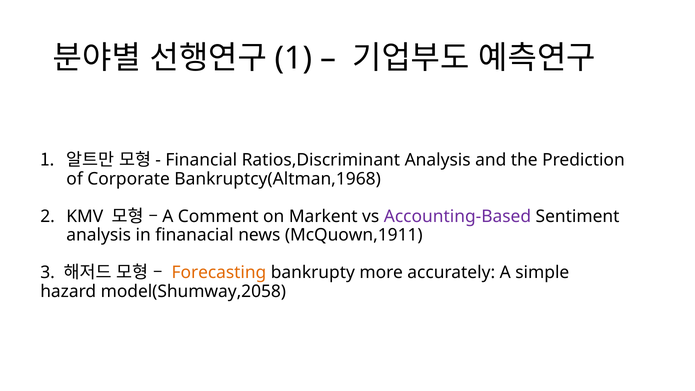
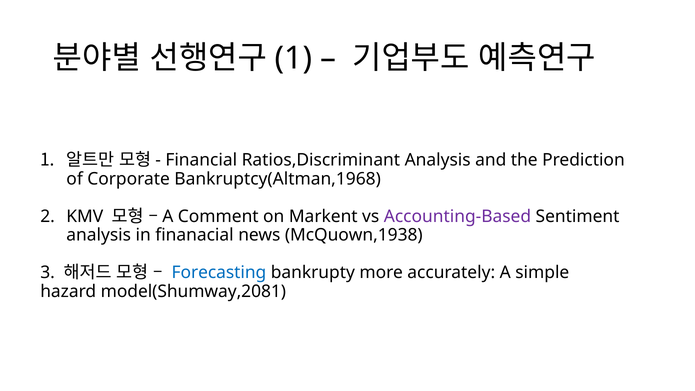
McQuown,1911: McQuown,1911 -> McQuown,1938 (354, 235)
Forecasting colour: orange -> blue (219, 273)
model(Shumway,2058: model(Shumway,2058 -> model(Shumway,2081 (193, 291)
